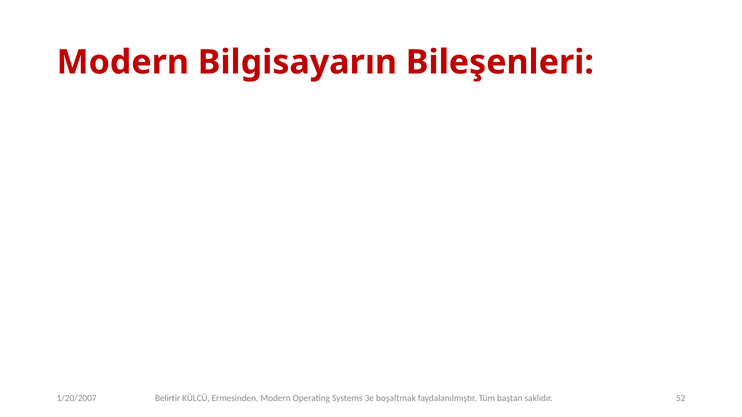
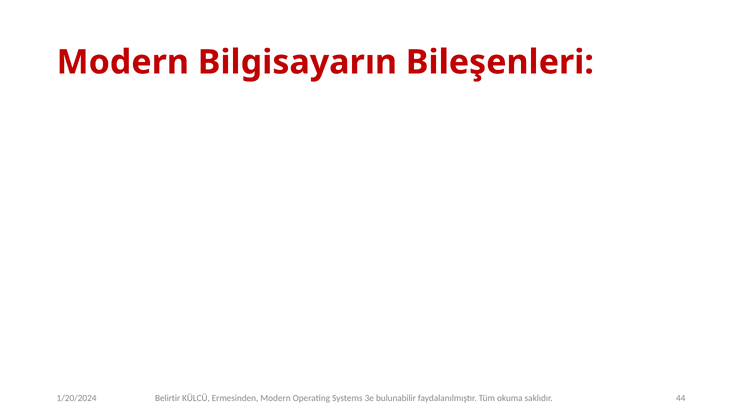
boşaltmak: boşaltmak -> bulunabilir (396, 398)
baştan: baştan -> okuma (510, 398)
52: 52 -> 44 (681, 398)
1/20/2007: 1/20/2007 -> 1/20/2024 (77, 399)
